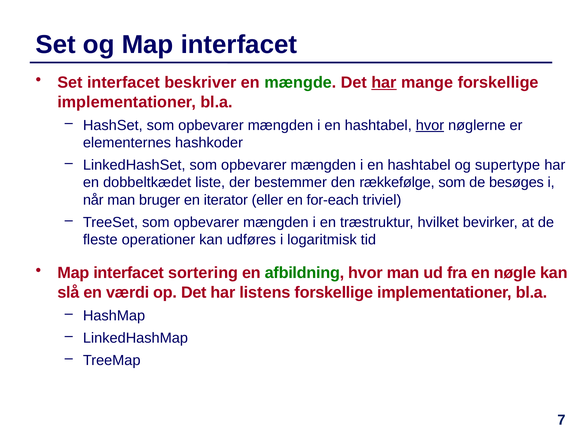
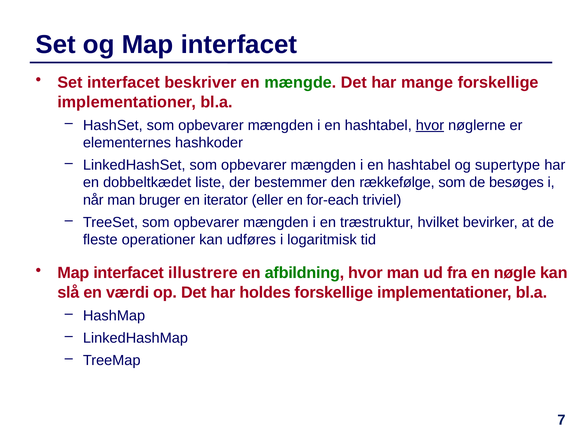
har underline: present -> none (384, 82)
sortering: sortering -> illustrere (203, 273)
listens: listens -> holdes (265, 292)
